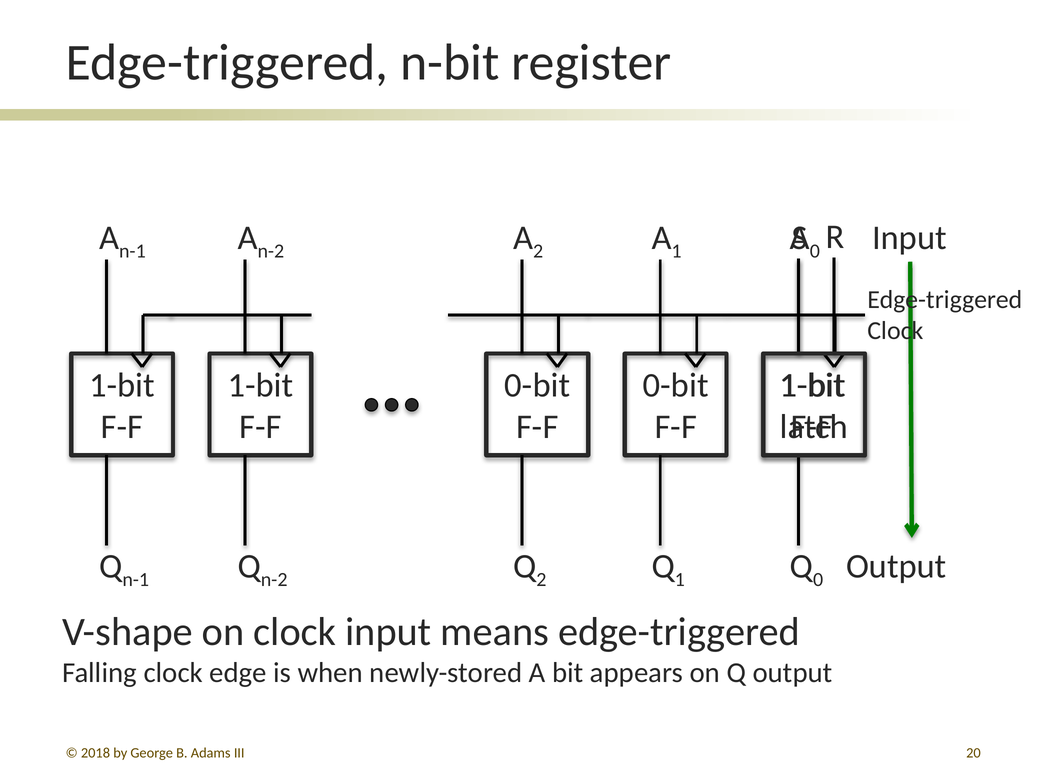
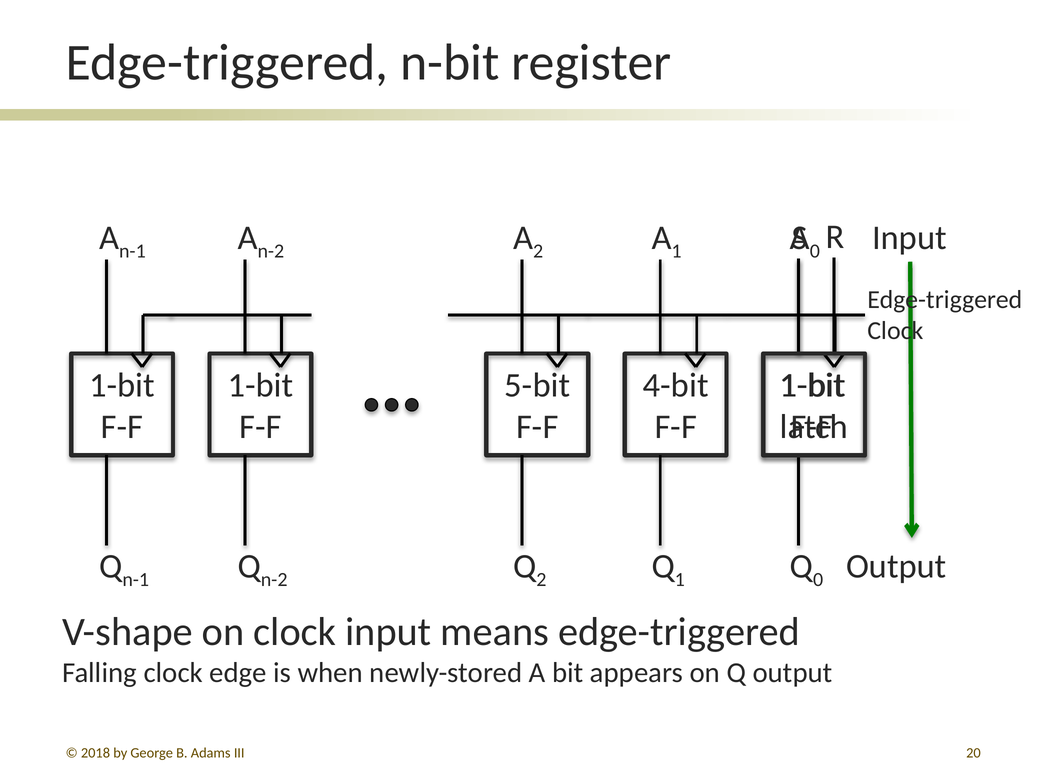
0-bit: 0-bit -> 5-bit (537, 386)
0-bit: 0-bit -> 4-bit (676, 386)
